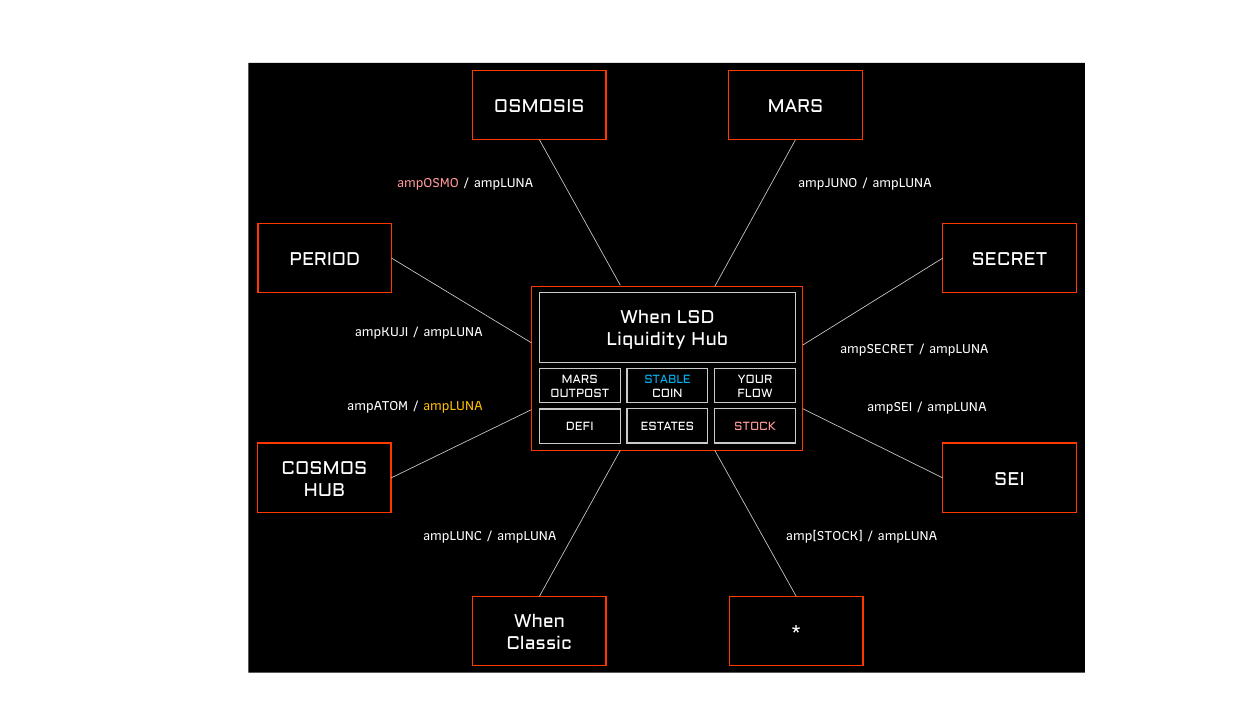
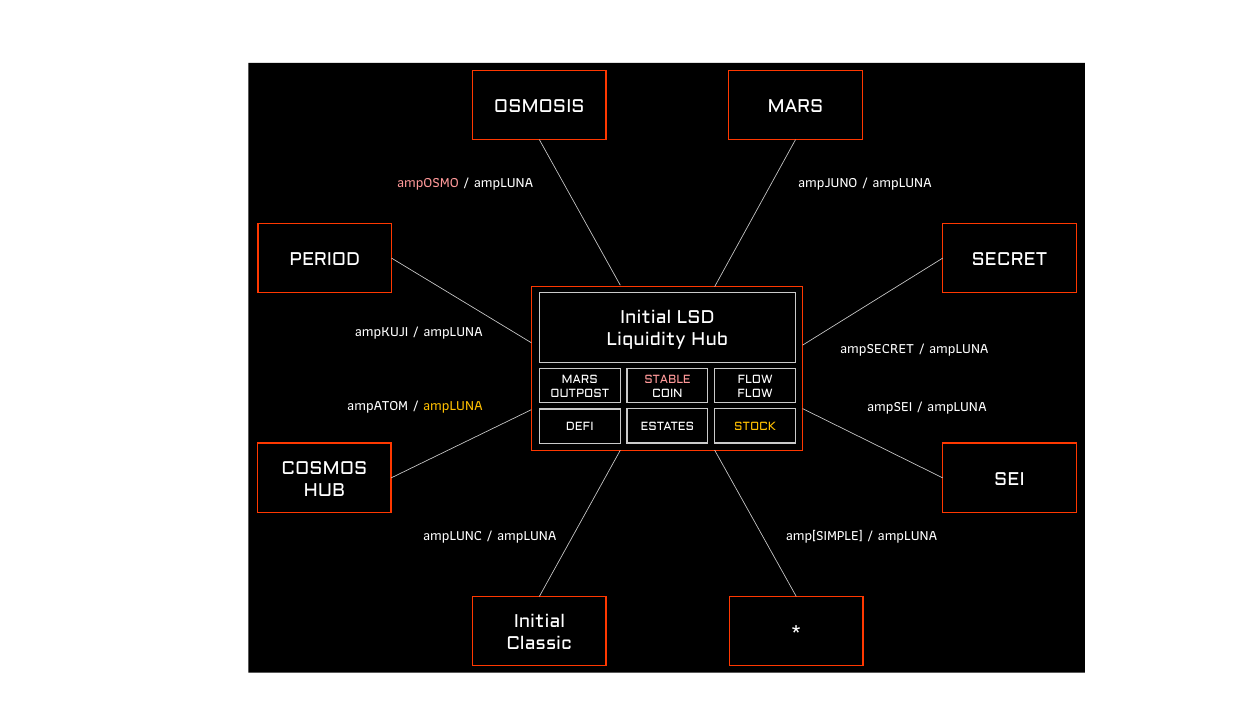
When: When -> Initial (646, 318)
STABLE colour: light blue -> pink (668, 379)
YOUR: YOUR -> FLOW (755, 379)
STOCK colour: pink -> yellow (755, 426)
amp[STOCK: amp[STOCK -> amp[SIMPLE (825, 535)
When: When -> Initial (539, 621)
